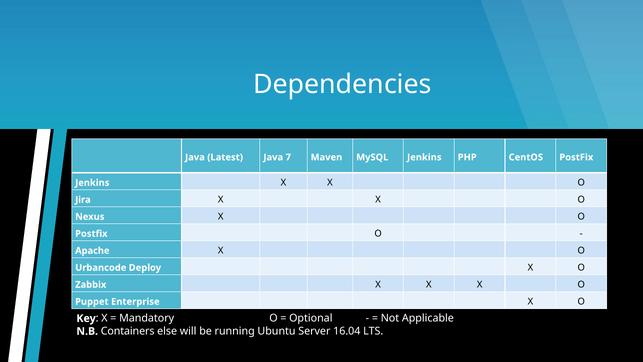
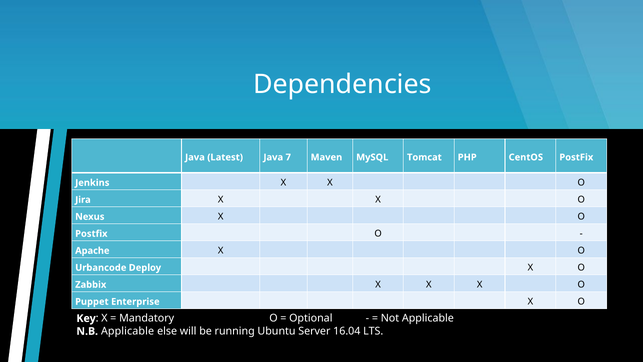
MySQL Jenkins: Jenkins -> Tomcat (424, 157)
N.B Containers: Containers -> Applicable (128, 331)
